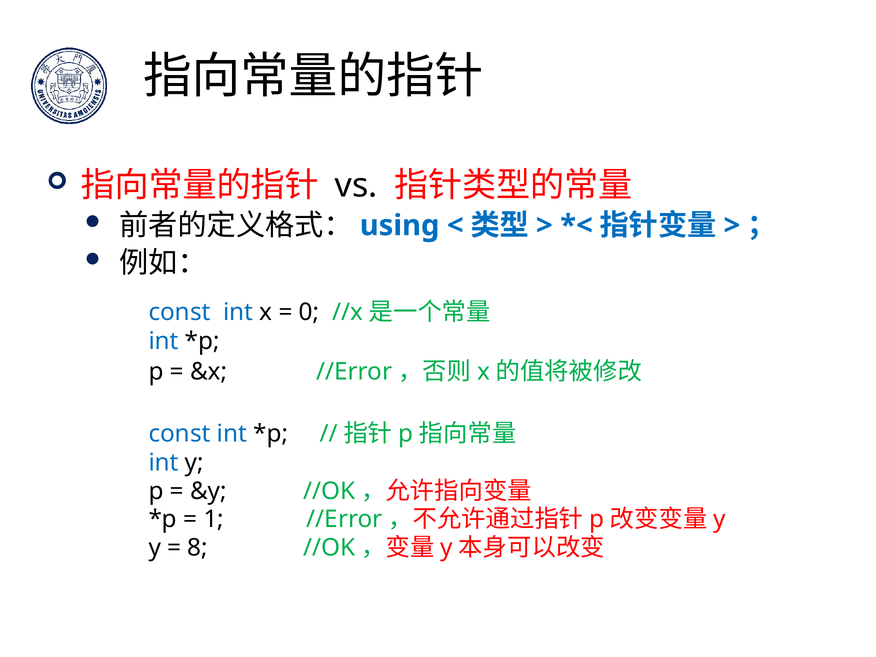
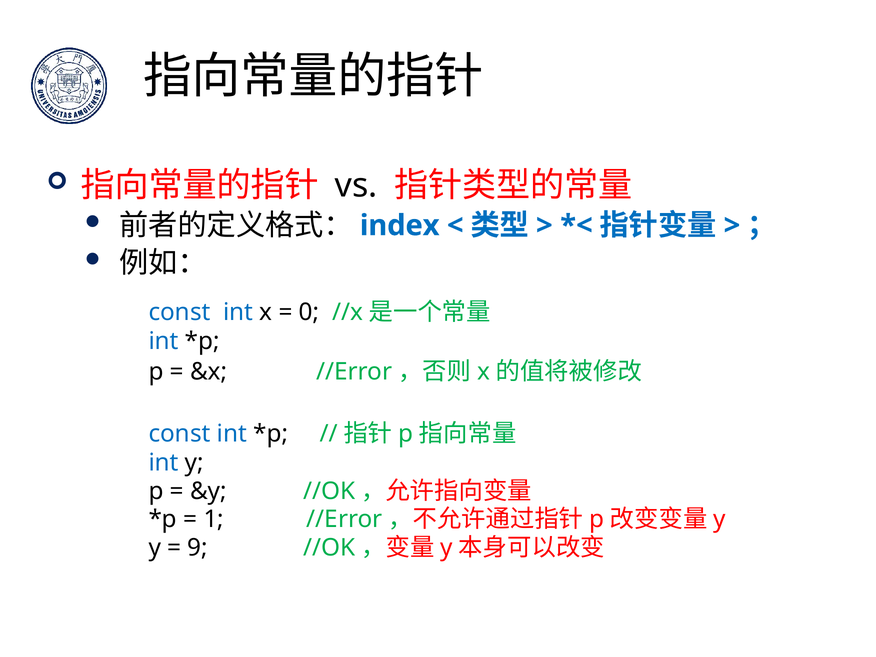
using: using -> index (400, 226)
8: 8 -> 9 (198, 547)
